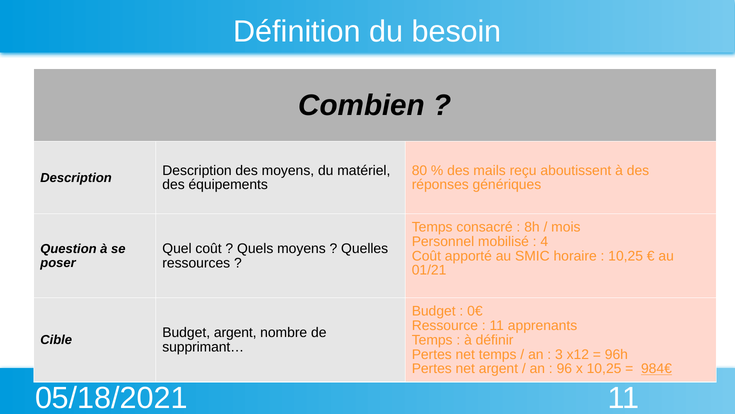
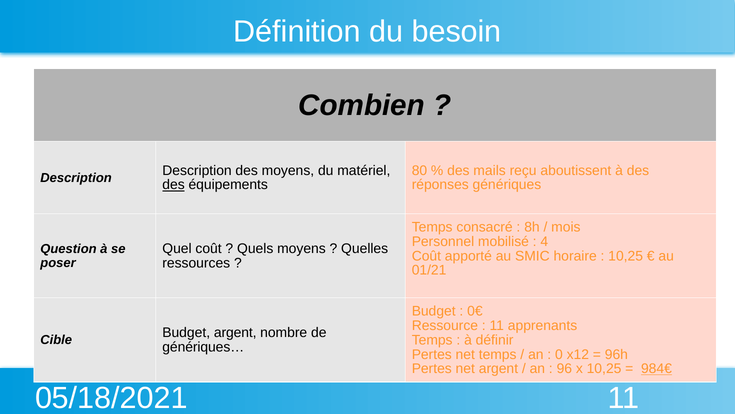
des underline: none -> present (174, 185)
supprimant…: supprimant… -> génériques… (203, 347)
3: 3 -> 0 (559, 354)
